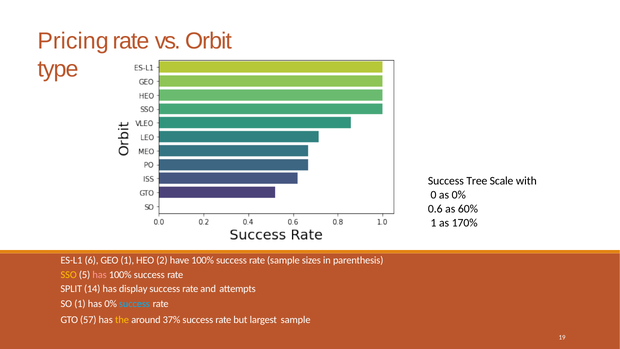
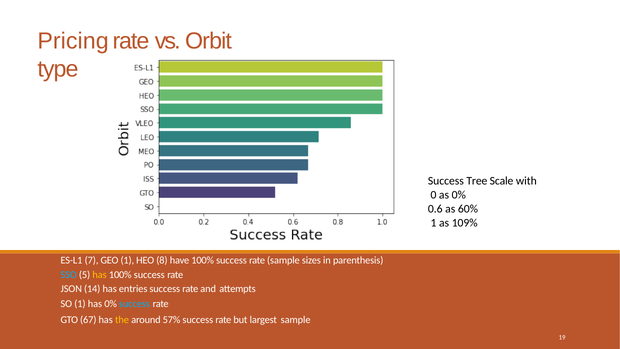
170%: 170% -> 109% (465, 223)
6: 6 -> 7 (92, 260)
2: 2 -> 8 (162, 260)
SSO colour: yellow -> light blue (69, 275)
has colour: pink -> yellow (100, 275)
SPLIT: SPLIT -> JSON (71, 289)
display: display -> entries (133, 289)
57: 57 -> 67 (88, 320)
37%: 37% -> 57% (172, 320)
